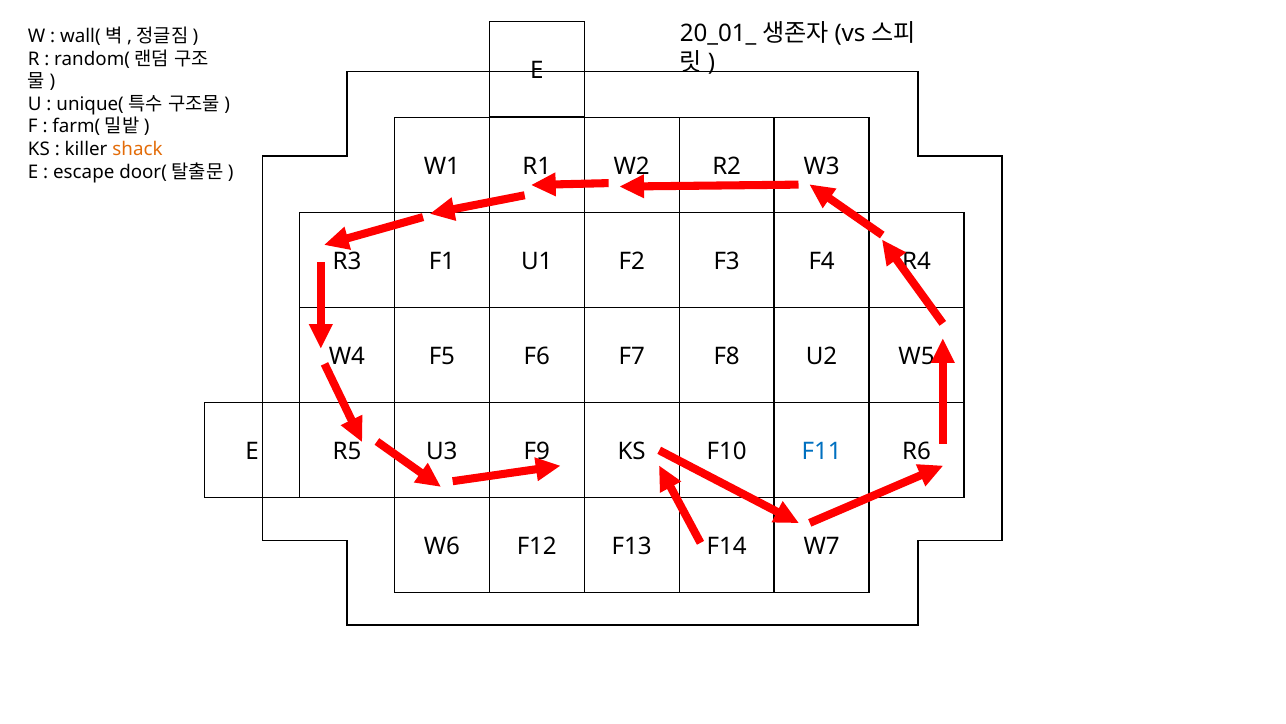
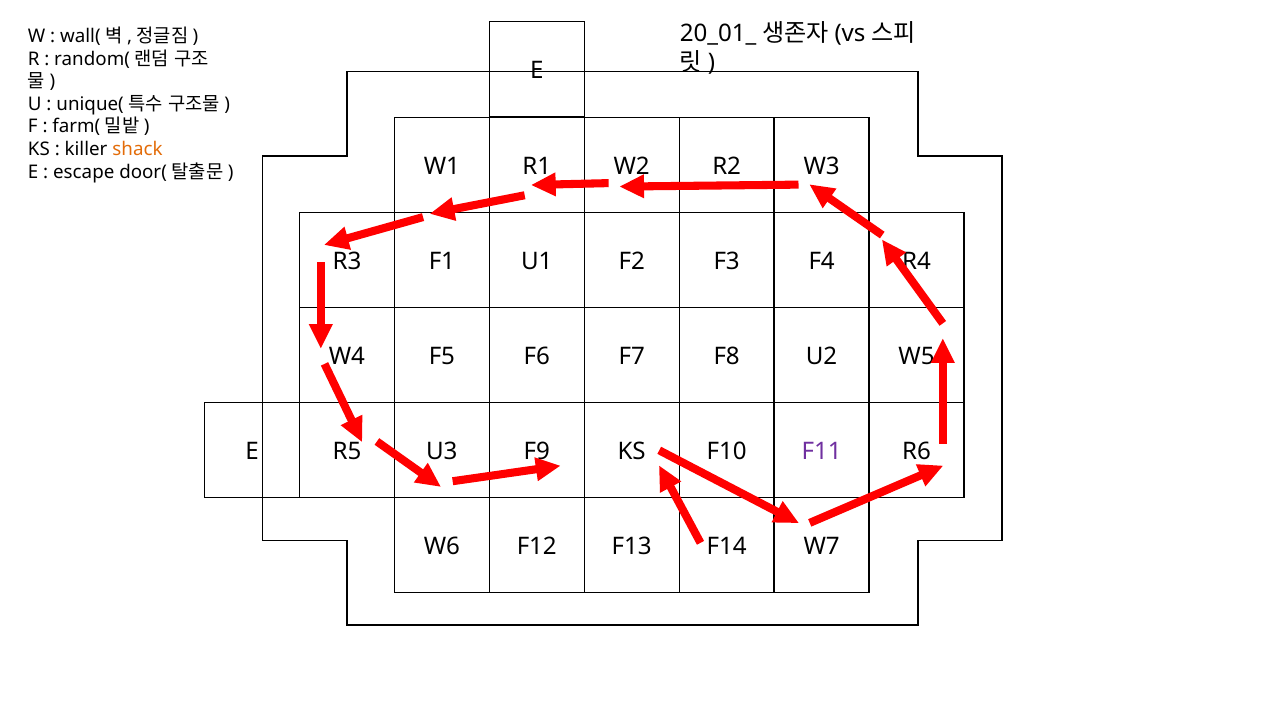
F11 colour: blue -> purple (822, 452)
